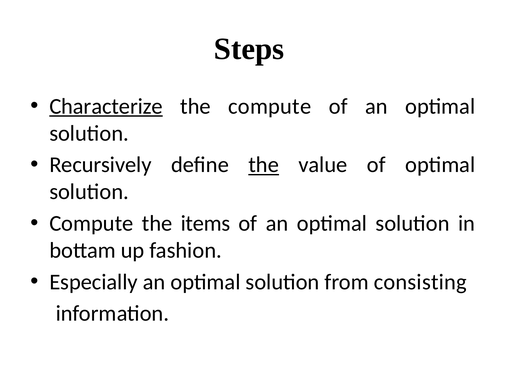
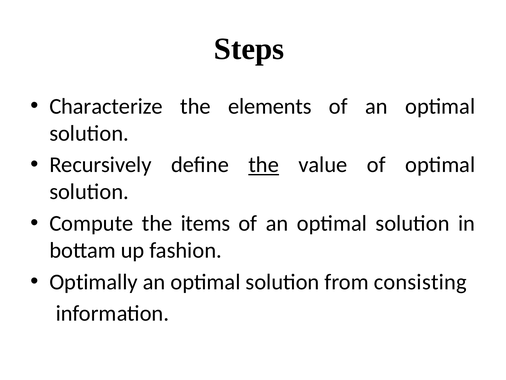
Characterize underline: present -> none (106, 106)
the compute: compute -> elements (270, 106)
Especially: Especially -> Optimally (94, 282)
